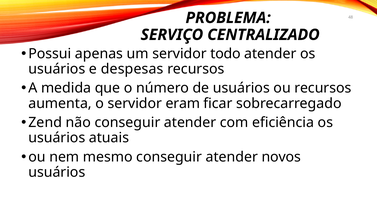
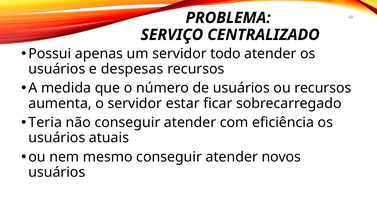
eram: eram -> estar (183, 103)
Zend: Zend -> Teria (45, 123)
